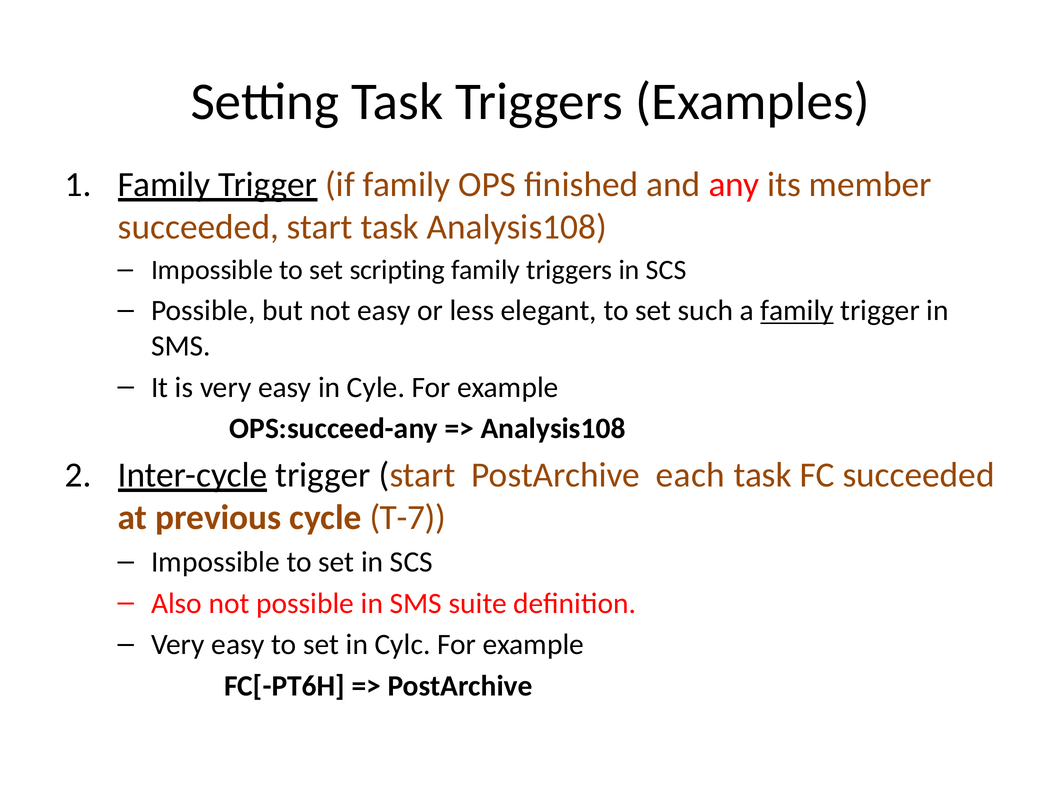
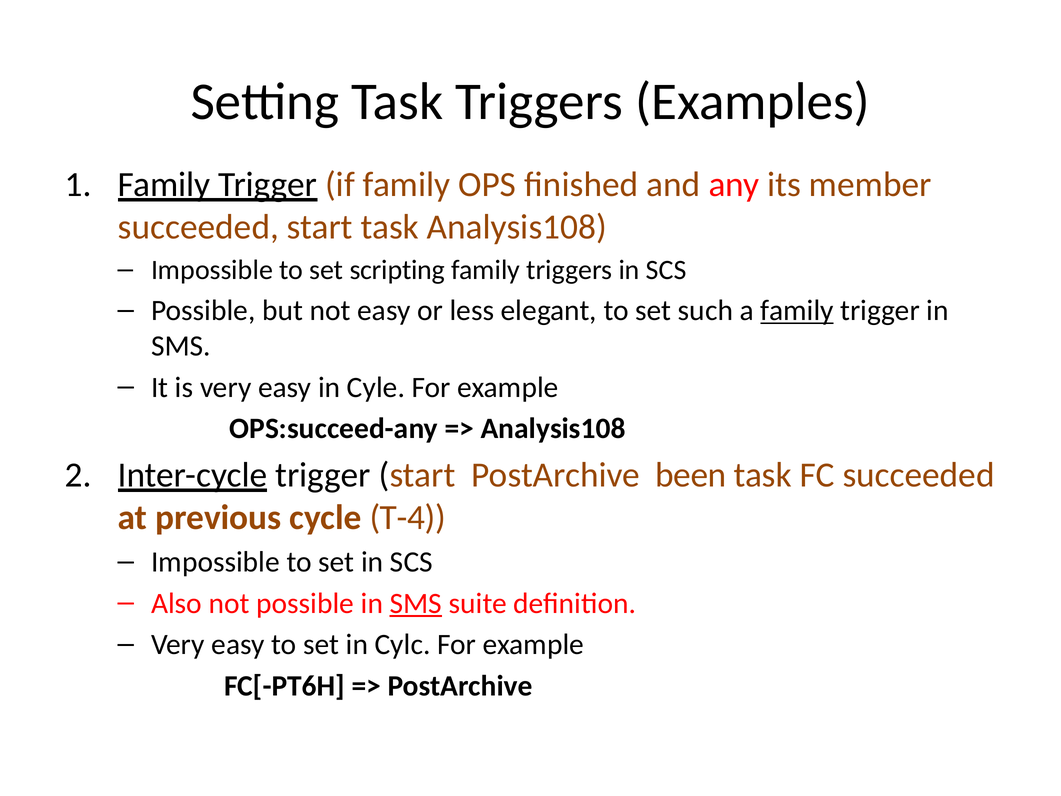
each: each -> been (691, 475)
T-7: T-7 -> T-4 (408, 517)
SMS underline: none -> present (416, 603)
